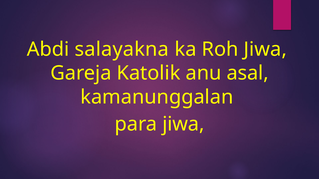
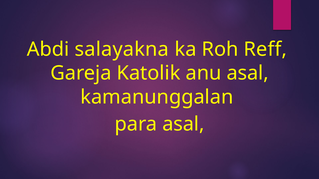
Roh Jiwa: Jiwa -> Reff (265, 49)
para jiwa: jiwa -> asal (183, 124)
